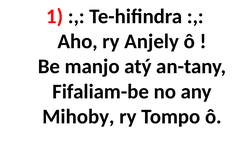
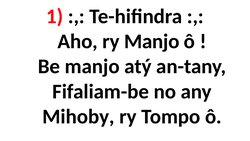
ry Anjely: Anjely -> Manjo (152, 41)
